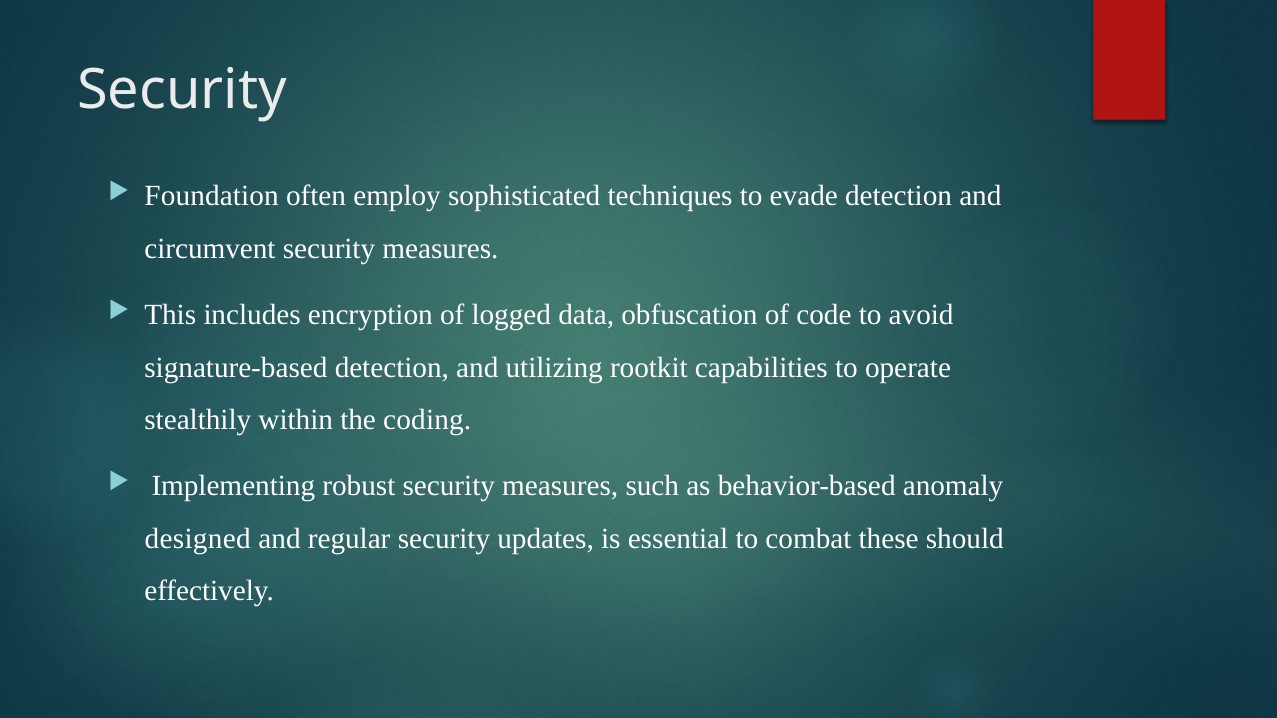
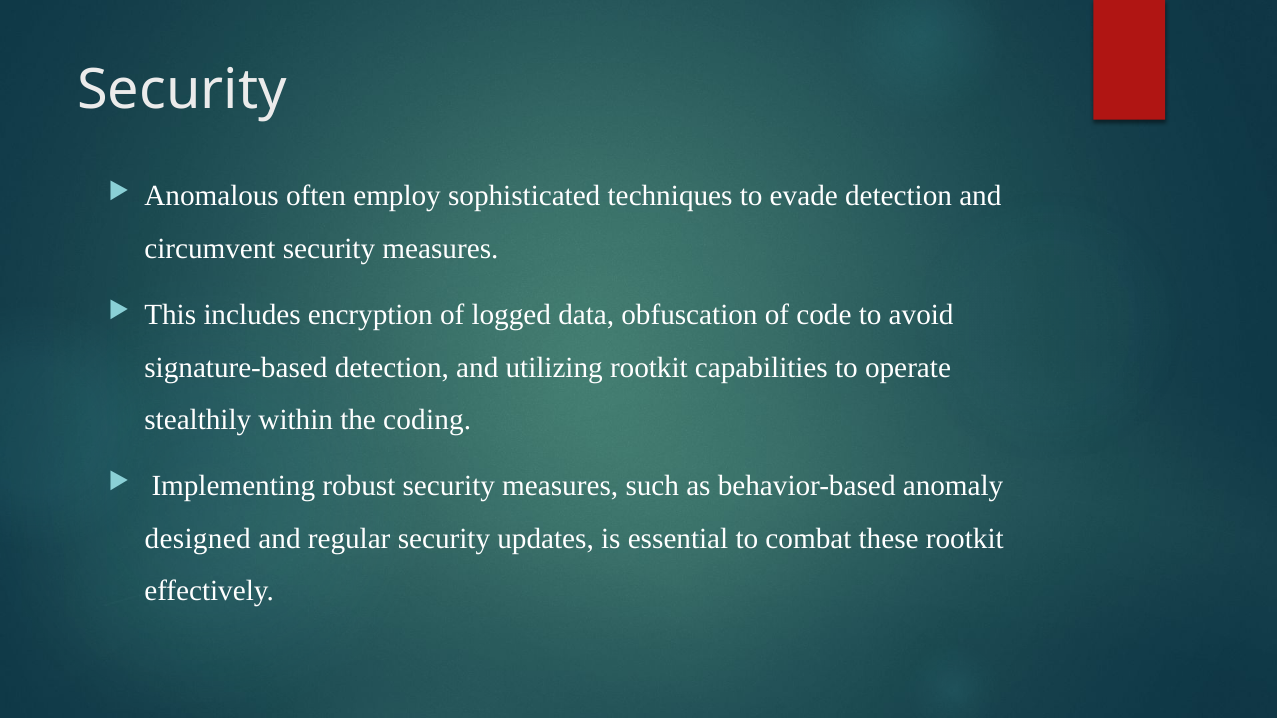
Foundation: Foundation -> Anomalous (212, 196)
these should: should -> rootkit (965, 539)
